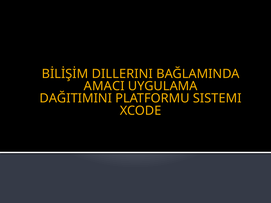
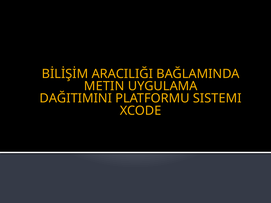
DILLERINI: DILLERINI -> ARACILIĞI (122, 74)
AMACI: AMACI -> METIN (104, 86)
